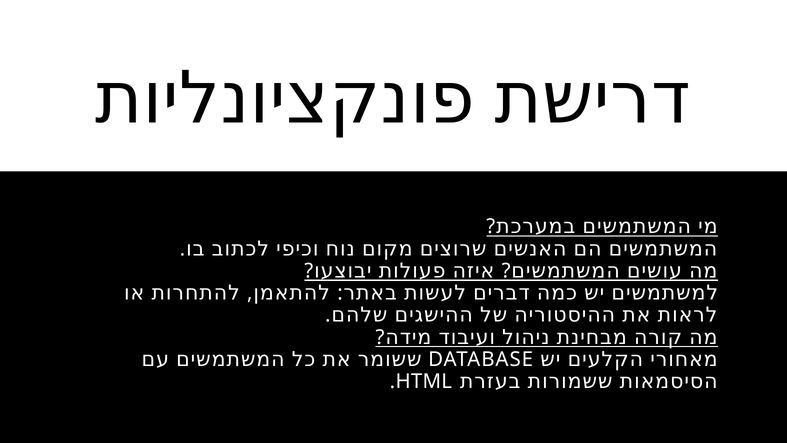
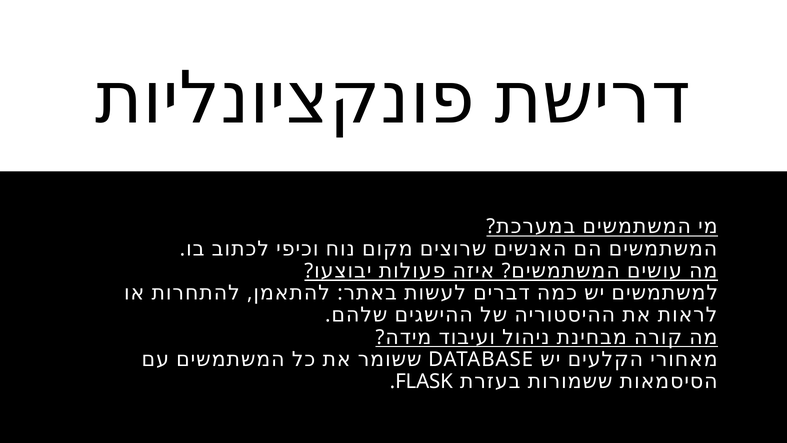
HTML: HTML -> FLASK (424, 381)
